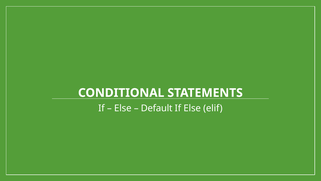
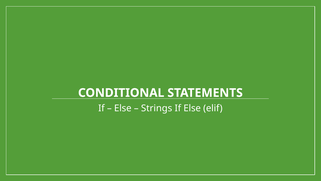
Default: Default -> Strings (157, 108)
